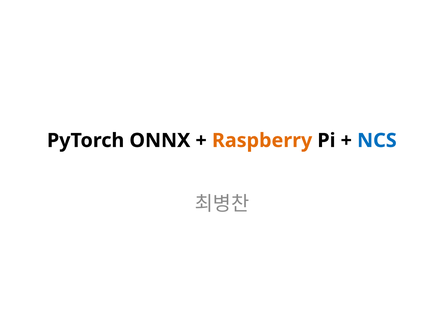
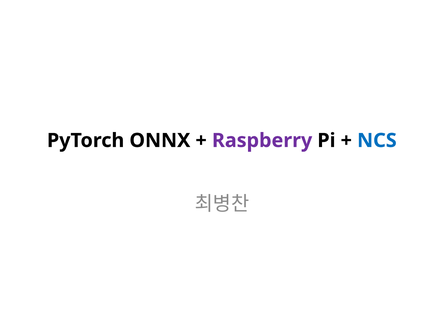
Raspberry colour: orange -> purple (262, 141)
